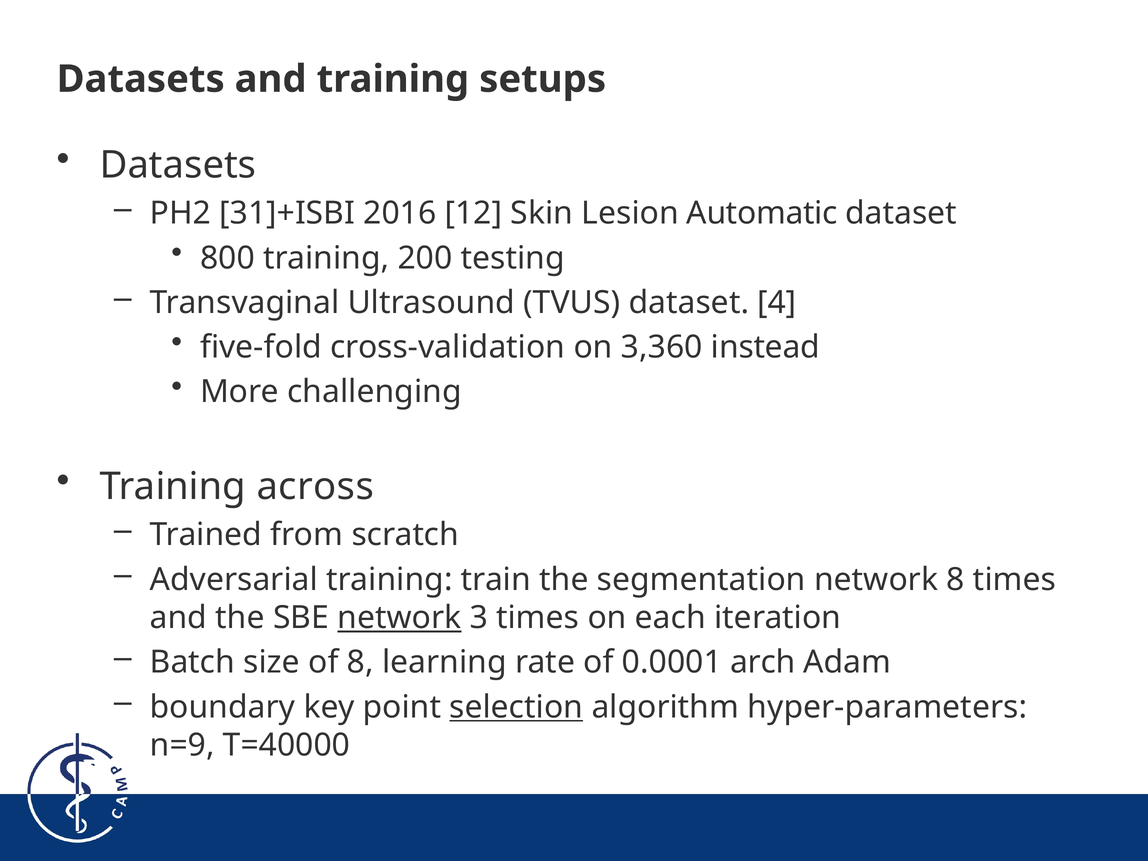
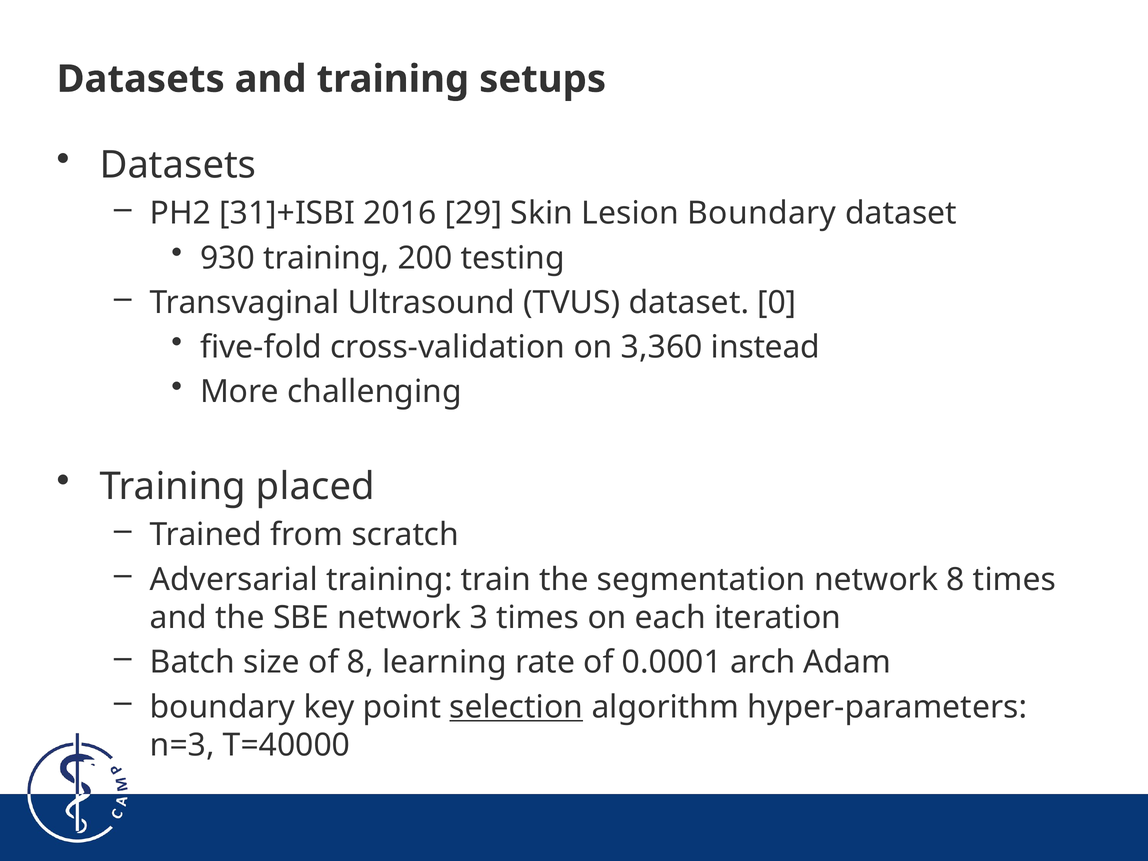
12: 12 -> 29 (473, 213)
Lesion Automatic: Automatic -> Boundary (762, 213)
800: 800 -> 930 (227, 258)
4: 4 -> 0 (777, 303)
across: across -> placed (315, 487)
network underline: present -> none (399, 618)
n=9: n=9 -> n=3 (182, 745)
